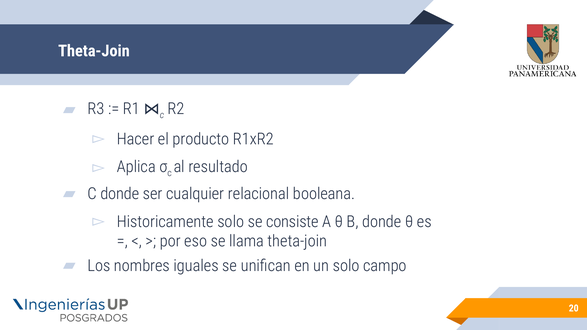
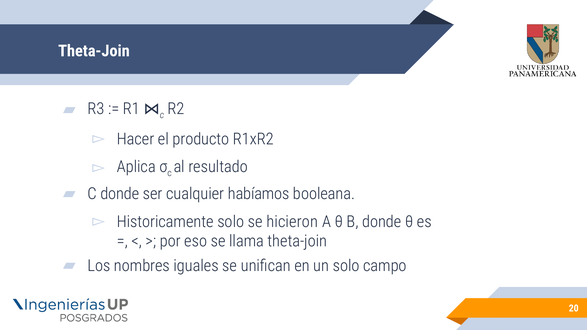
relacional: relacional -> habíamos (259, 194)
consiste: consiste -> hicieron (292, 222)
